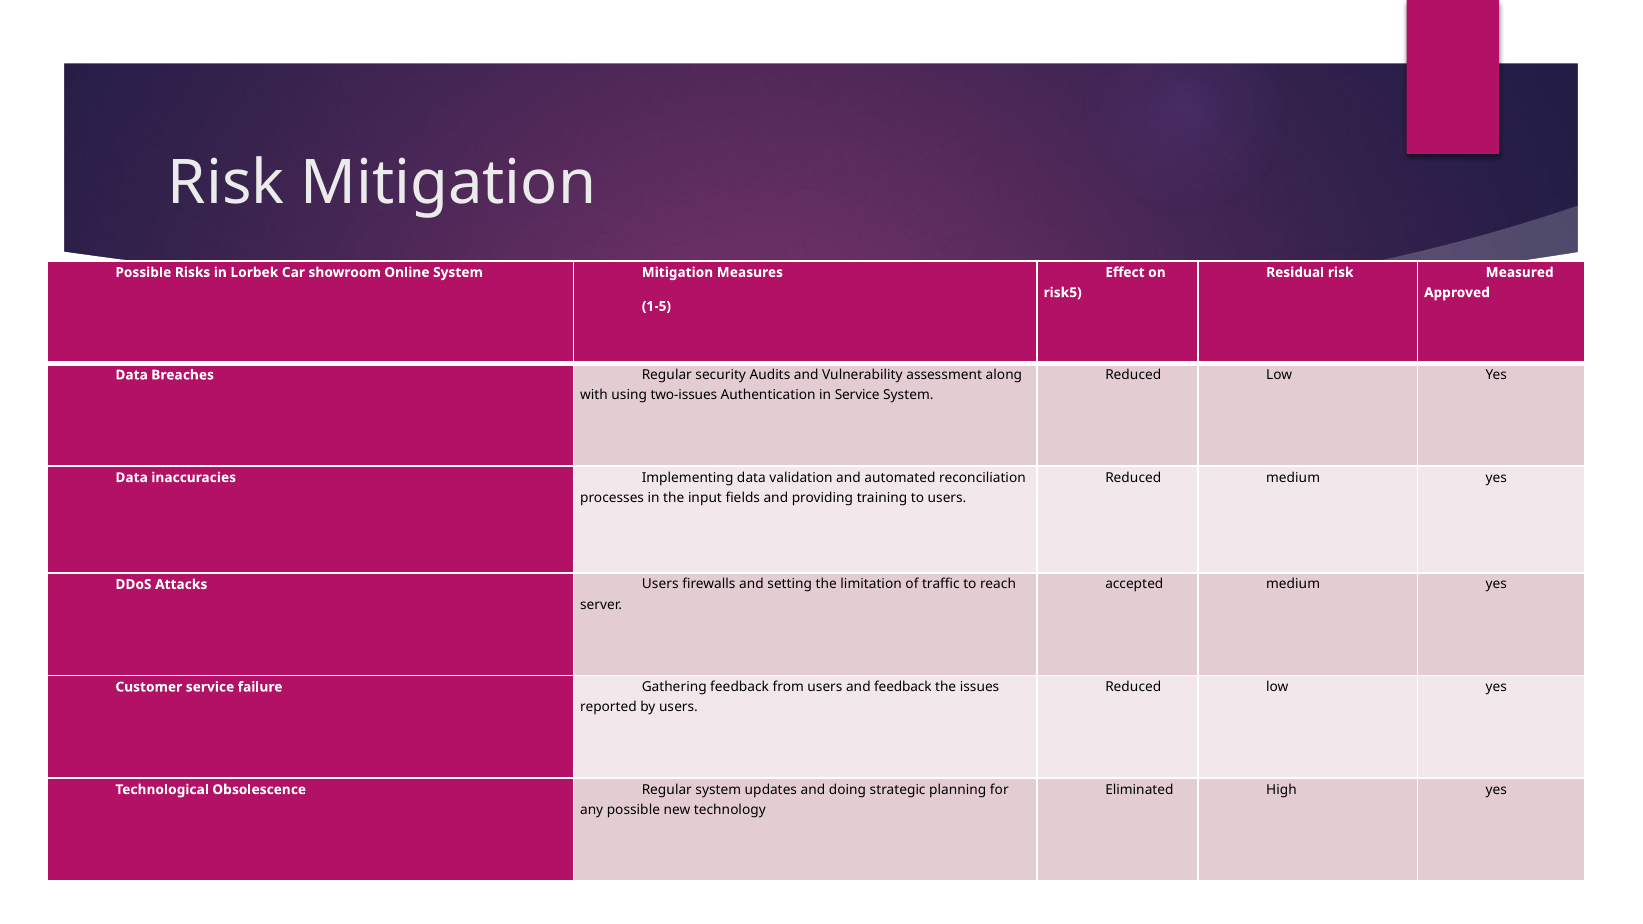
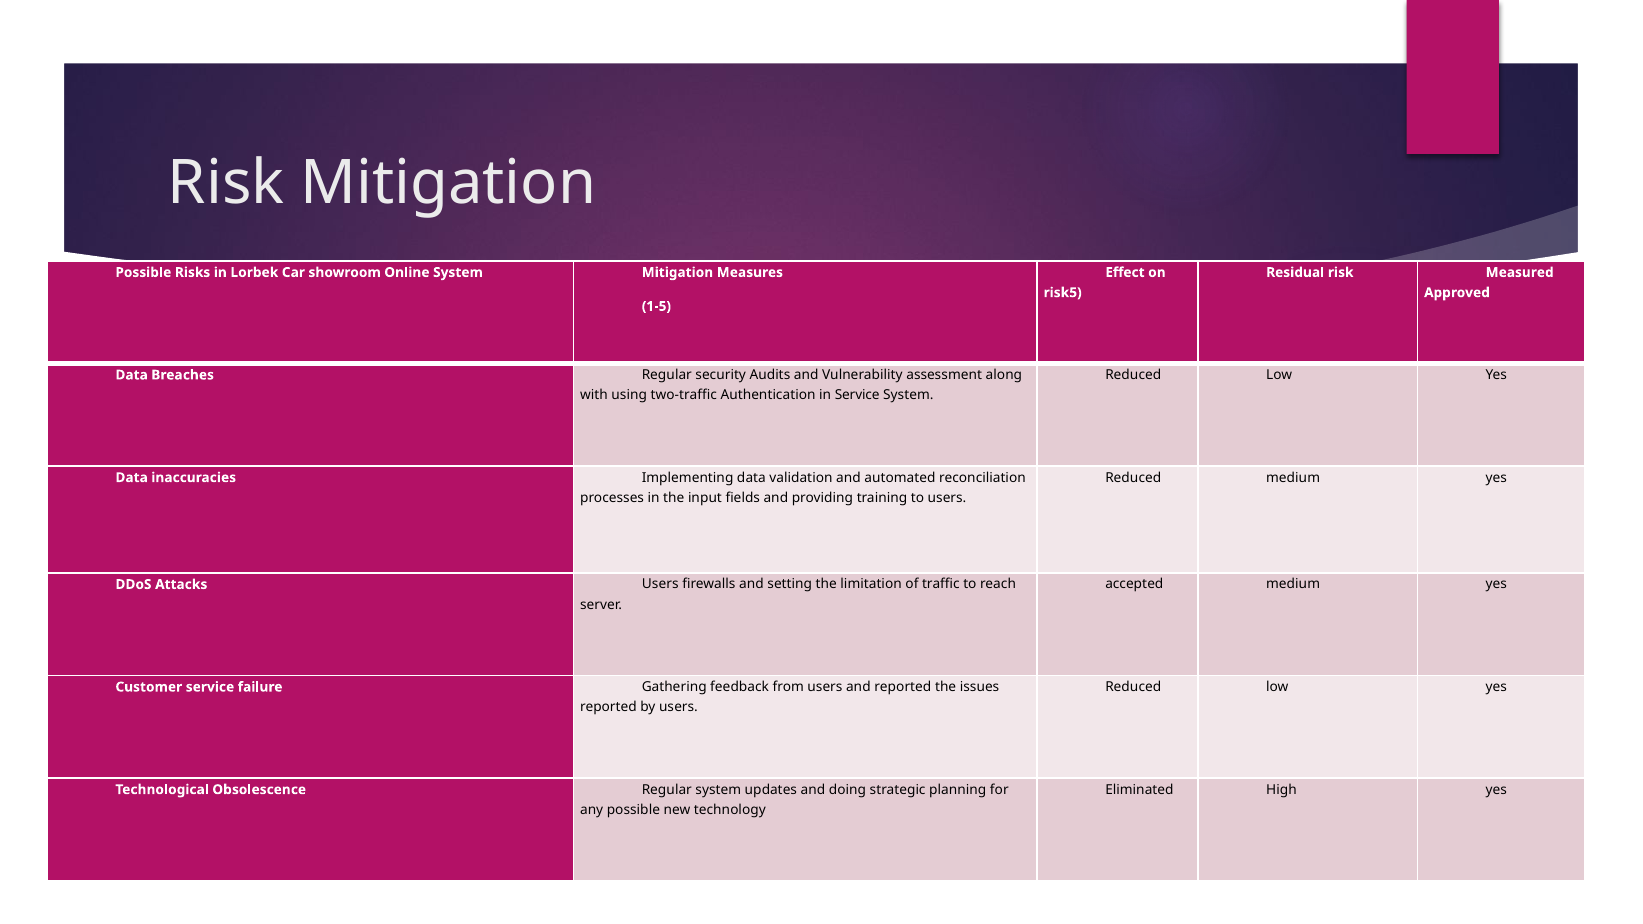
two-issues: two-issues -> two-traffic (684, 395)
and feedback: feedback -> reported (903, 687)
